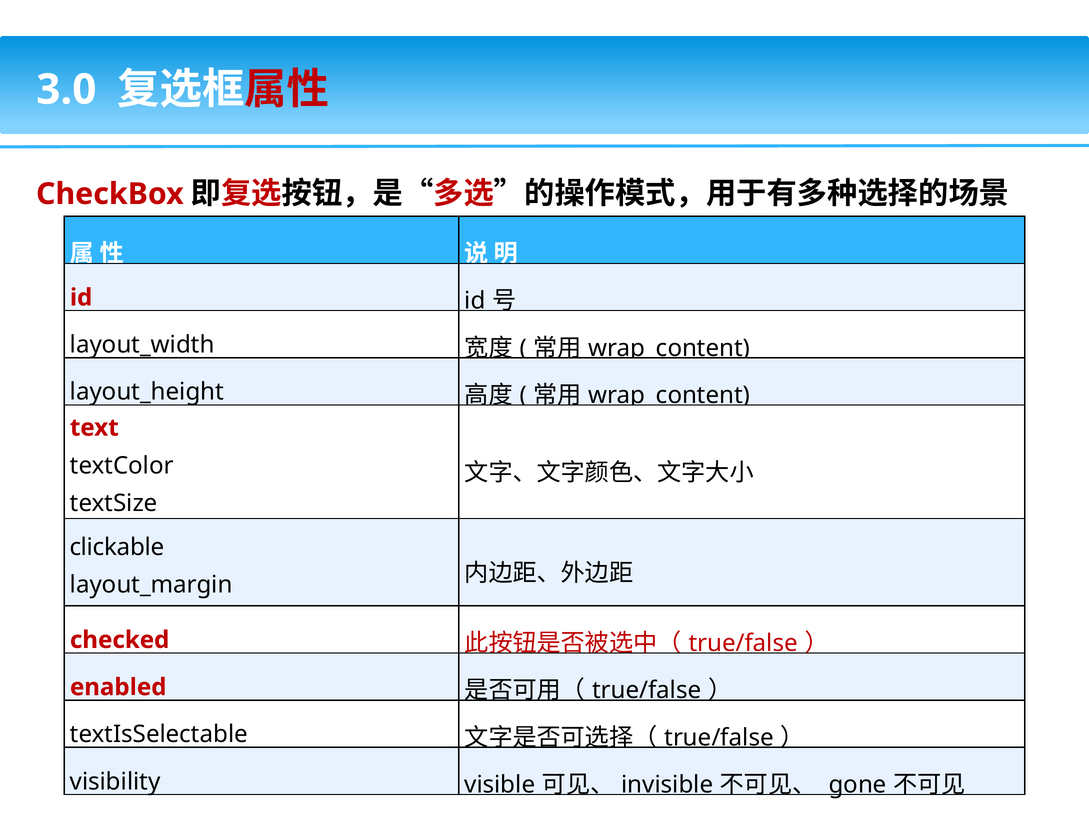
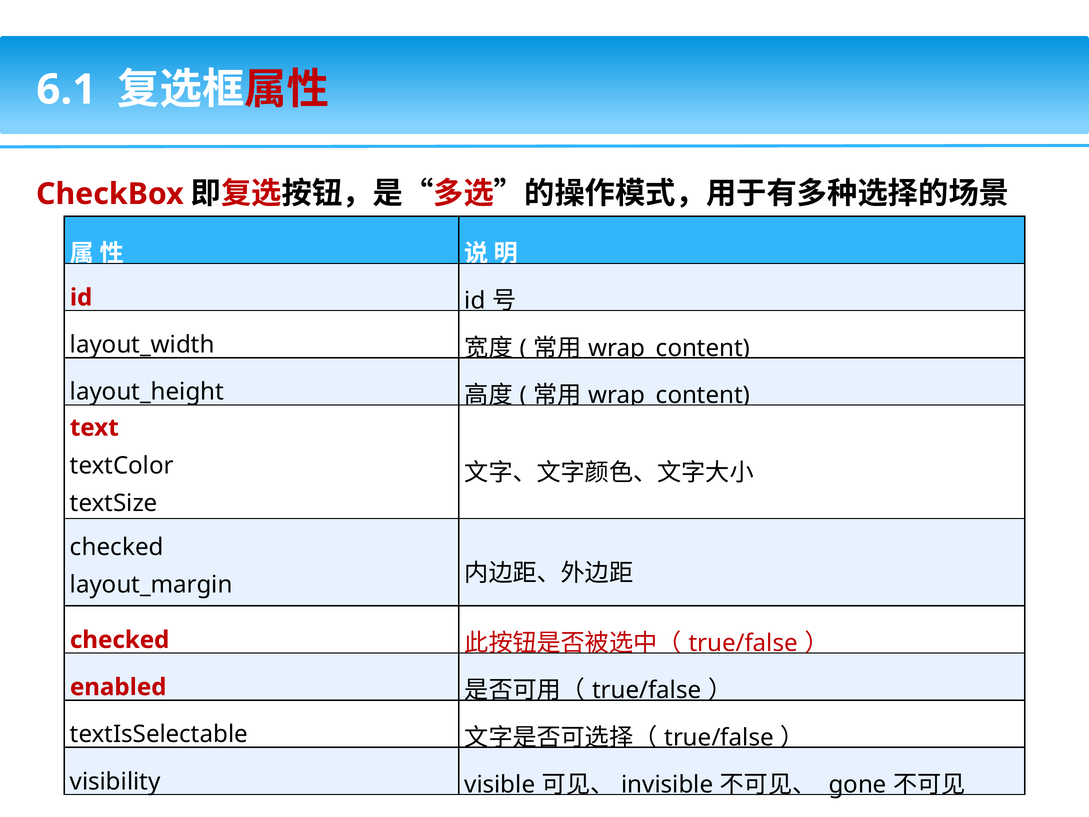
3.0: 3.0 -> 6.1 (66, 90)
clickable: clickable -> checked (117, 547)
